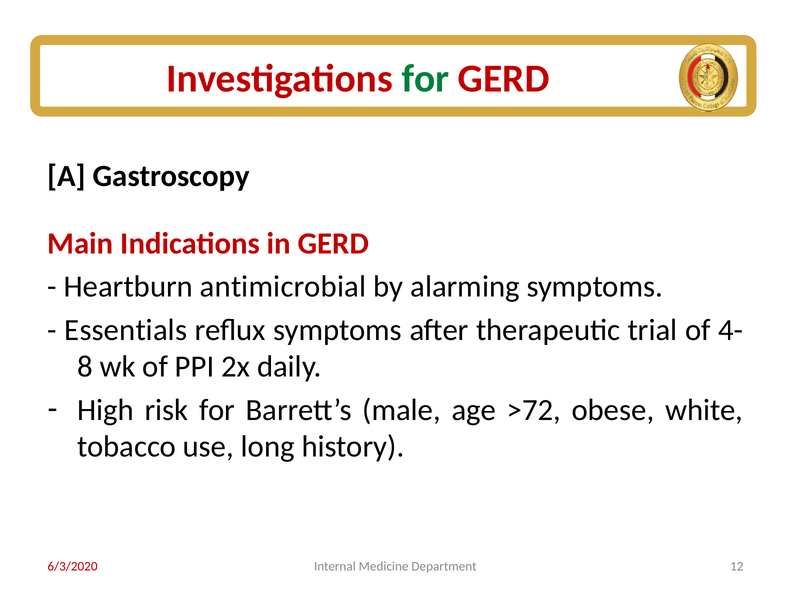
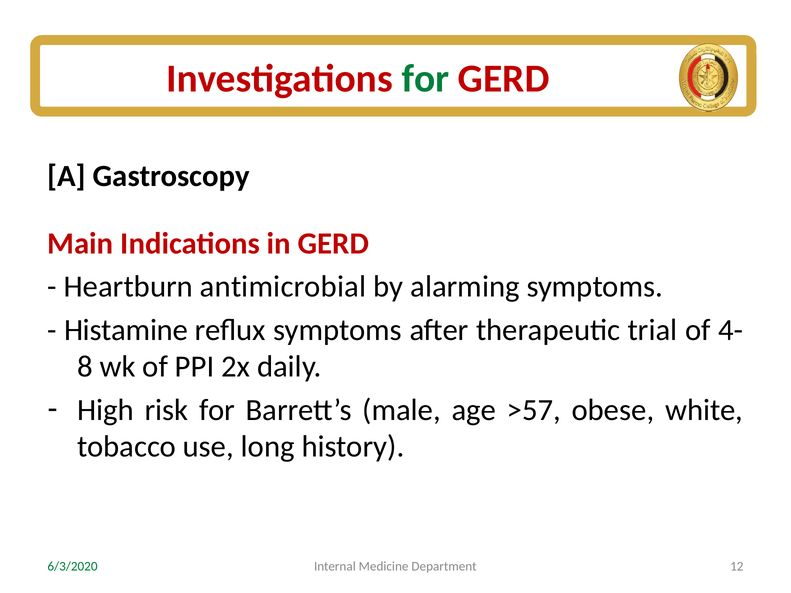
Essentials: Essentials -> Histamine (126, 330)
>72: >72 -> >57 (534, 410)
6/3/2020 colour: red -> green (73, 567)
